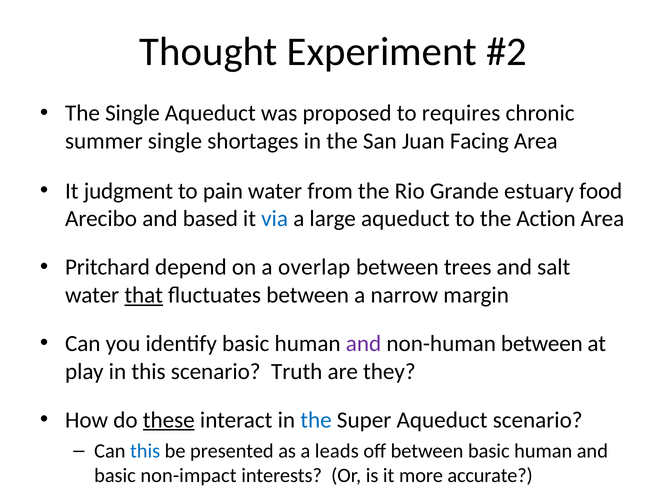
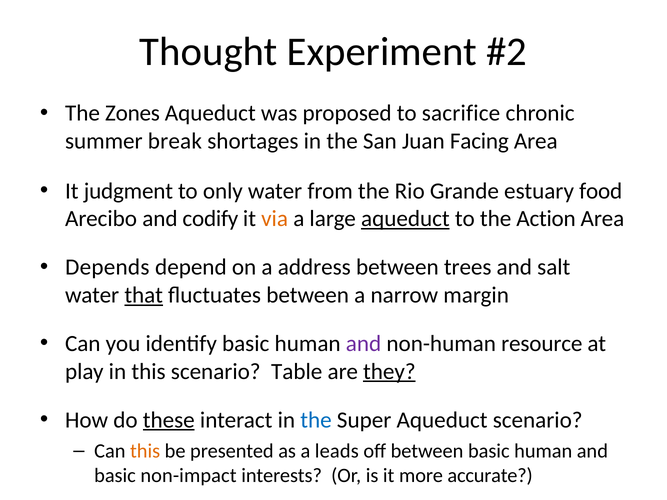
The Single: Single -> Zones (132, 113)
requires: requires -> sacrifice (461, 113)
summer single: single -> break (175, 141)
pain: pain -> only (223, 191)
based: based -> codify (210, 219)
via colour: blue -> orange (275, 219)
aqueduct underline: none -> present (405, 219)
Pritchard: Pritchard -> Depends (107, 267)
overlap: overlap -> address (314, 267)
non-human between: between -> resource (542, 344)
Truth: Truth -> Table (297, 372)
they underline: none -> present (389, 372)
this colour: blue -> orange (145, 451)
